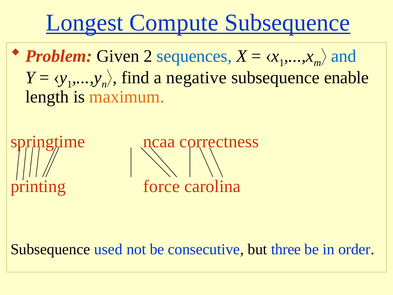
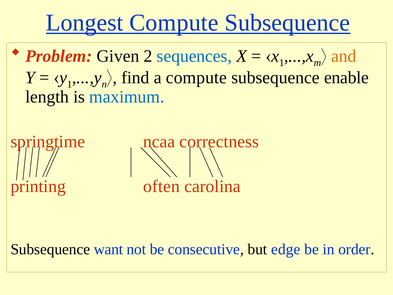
and colour: blue -> orange (344, 56)
a negative: negative -> compute (196, 77)
maximum colour: orange -> blue (127, 97)
force: force -> often (161, 186)
used: used -> want (108, 249)
three: three -> edge (286, 249)
